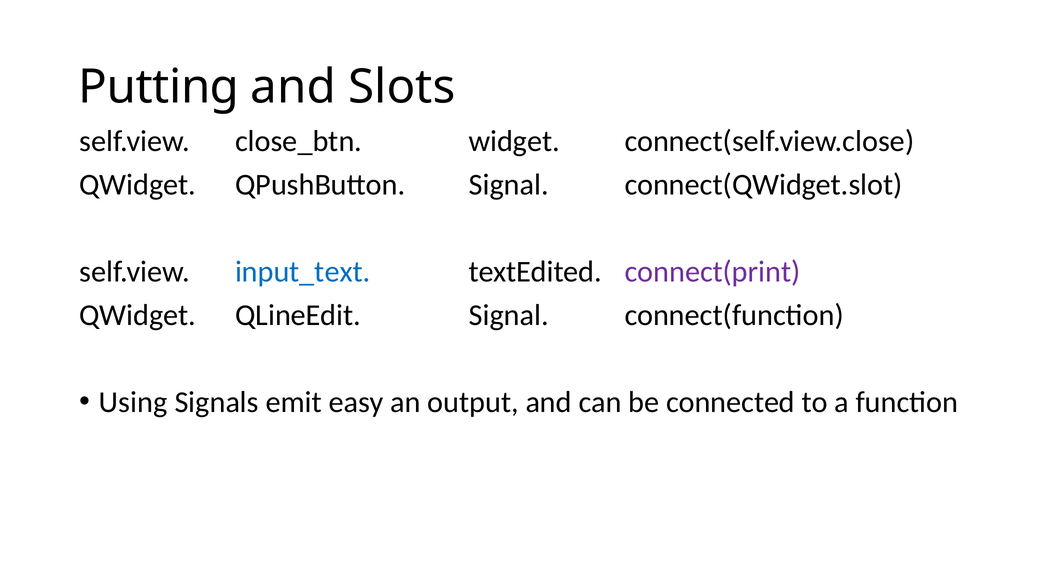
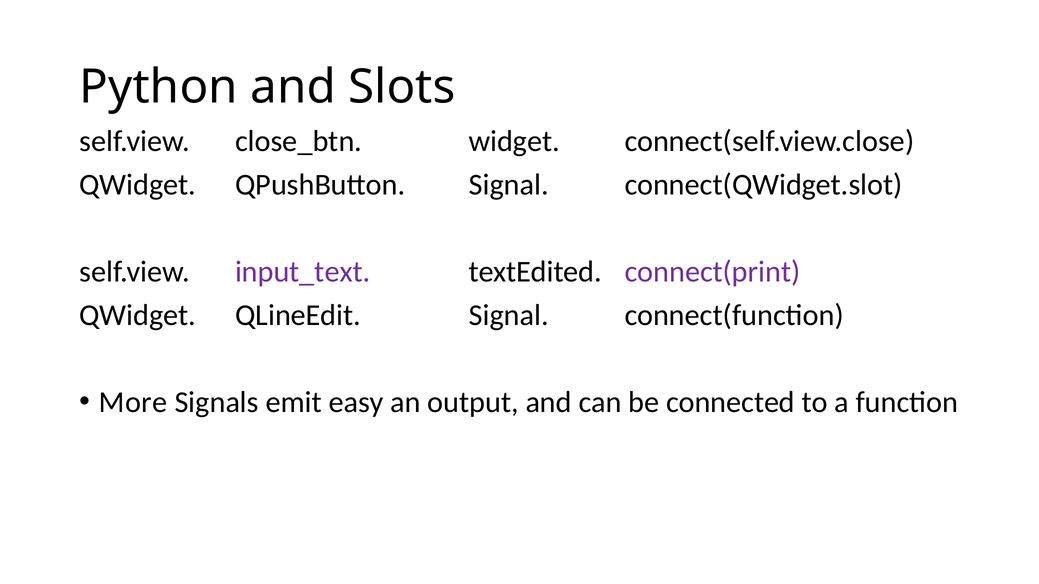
Putting: Putting -> Python (159, 87)
input_text colour: blue -> purple (303, 272)
Using: Using -> More (133, 402)
